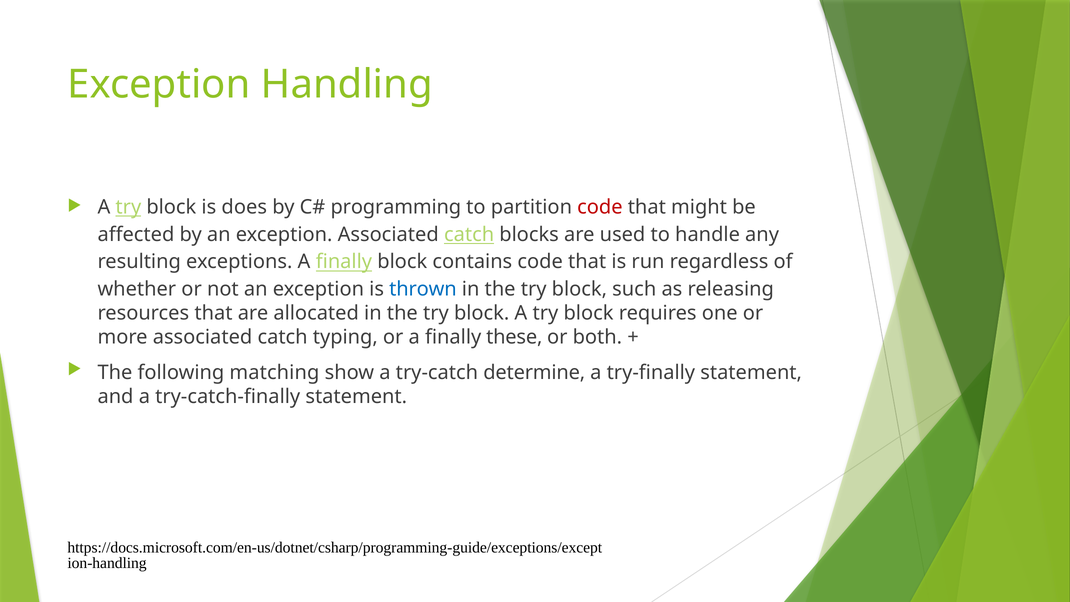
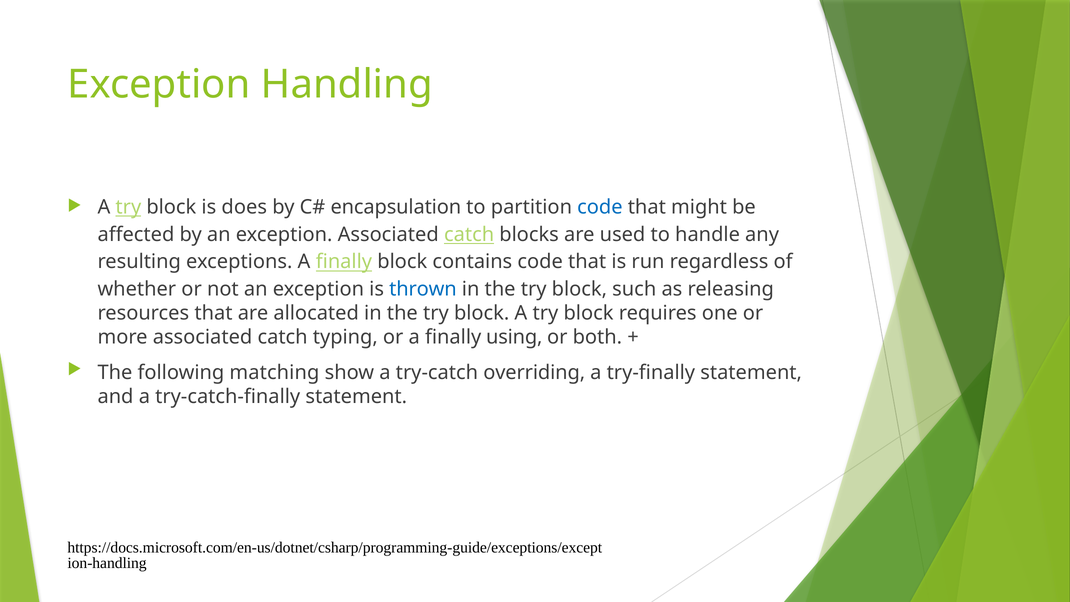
programming: programming -> encapsulation (396, 207)
code colour: red -> blue (600, 207)
these: these -> using (514, 337)
determine: determine -> overriding (534, 372)
